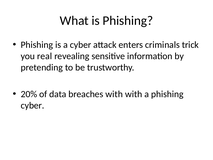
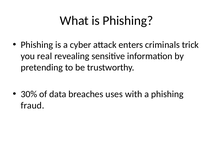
20%: 20% -> 30% (29, 94)
breaches with: with -> uses (114, 94)
cyber: cyber -> fraud (32, 105)
